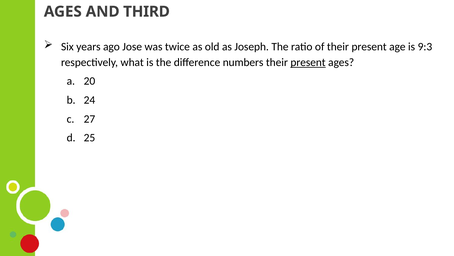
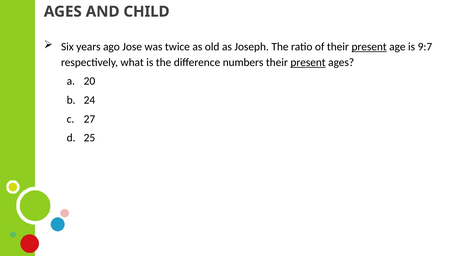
THIRD: THIRD -> CHILD (147, 12)
present underline: none -> present (369, 47)
9:3: 9:3 -> 9:7 (425, 47)
